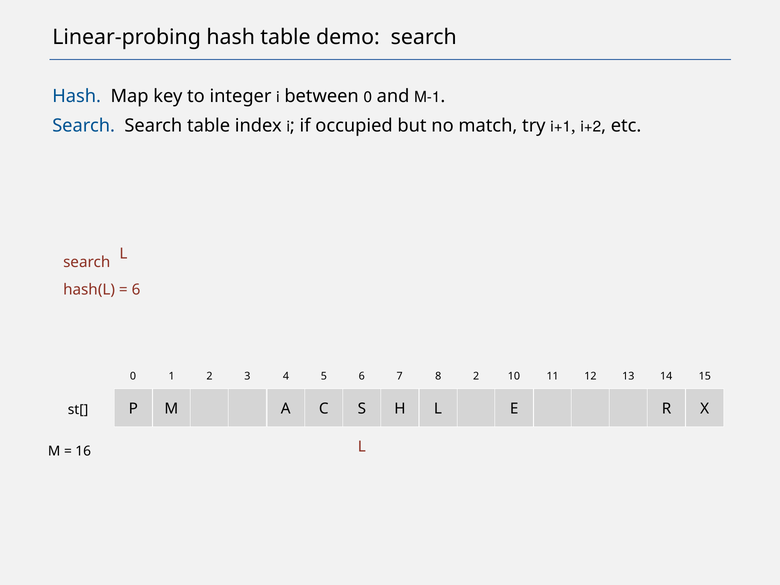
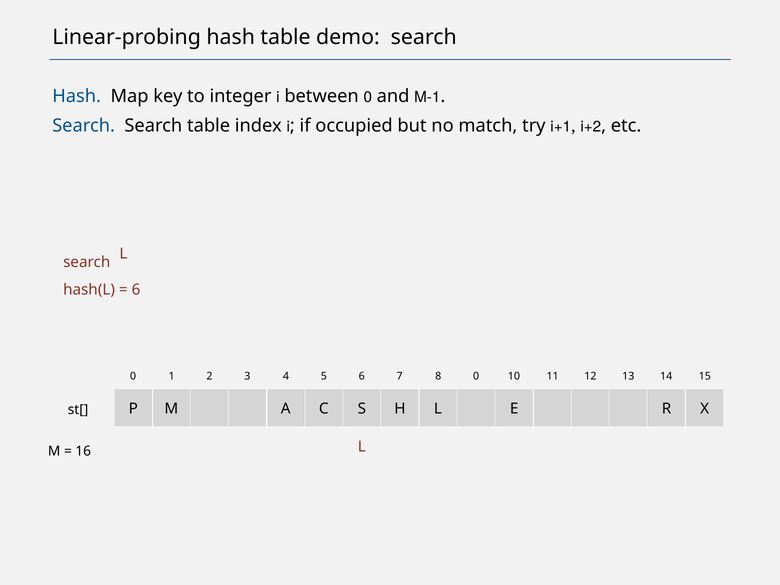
8 2: 2 -> 0 (476, 376)
